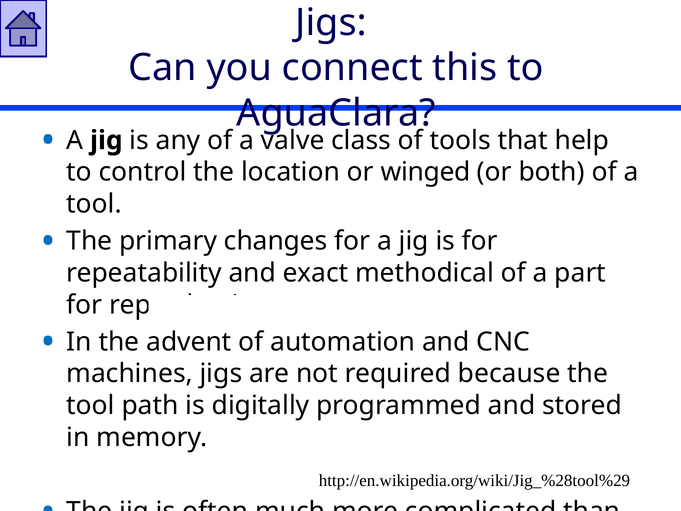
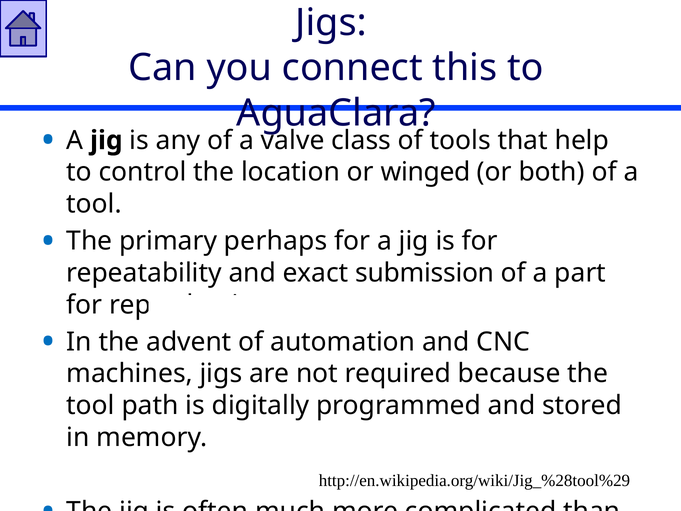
changes: changes -> perhaps (276, 241)
methodical: methodical -> submission (425, 273)
